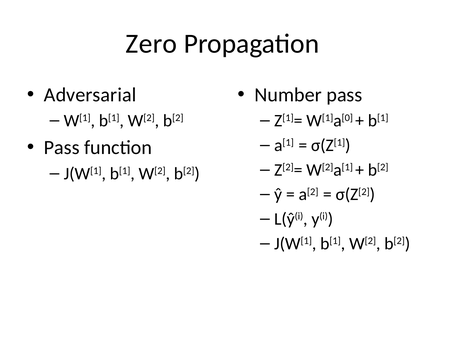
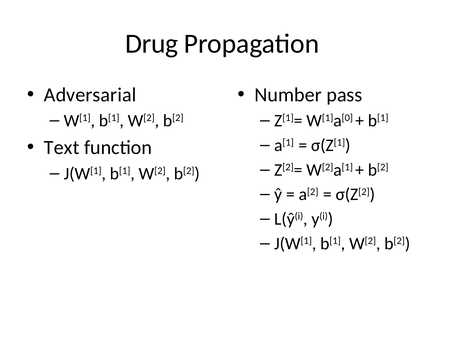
Zero: Zero -> Drug (152, 44)
Pass: Pass -> Text (62, 147)
